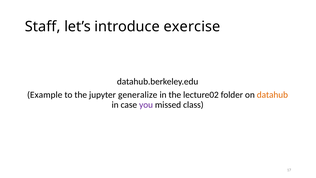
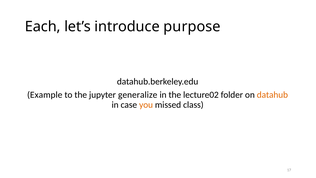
Staff: Staff -> Each (43, 27)
exercise: exercise -> purpose (192, 27)
you colour: purple -> orange (146, 105)
